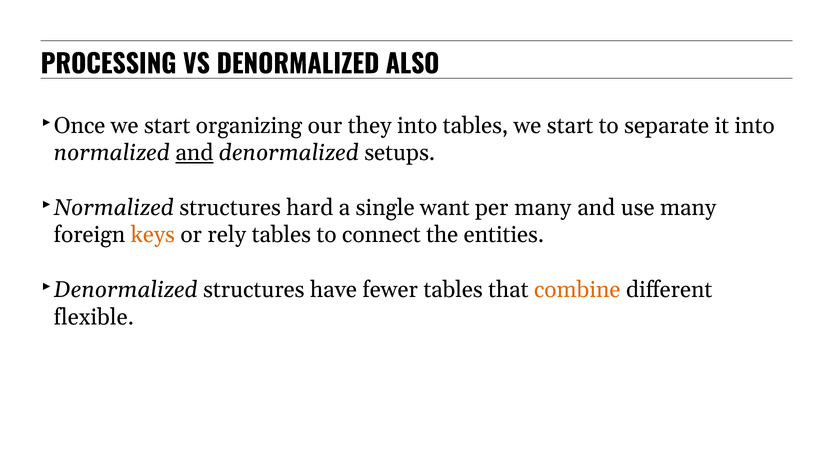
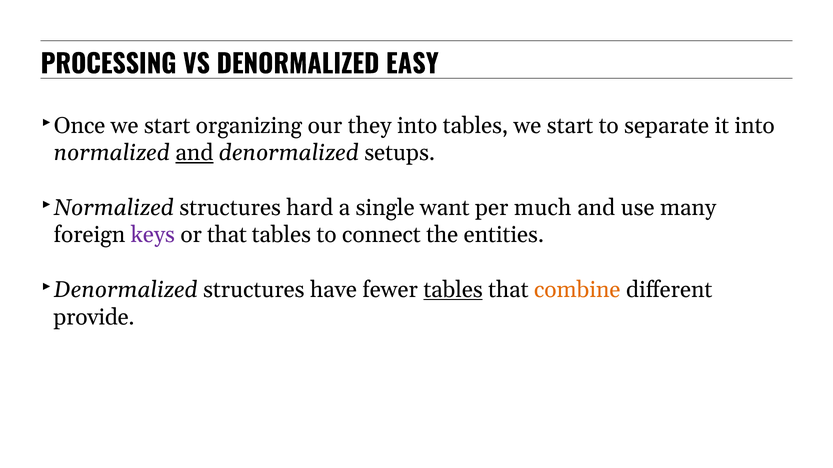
ALSO: ALSO -> EASY (412, 65)
per many: many -> much (543, 207)
keys colour: orange -> purple (153, 235)
or rely: rely -> that (227, 235)
tables underline: none -> present (453, 290)
flexible: flexible -> provide (94, 317)
